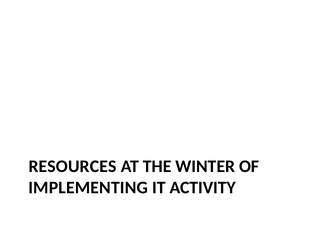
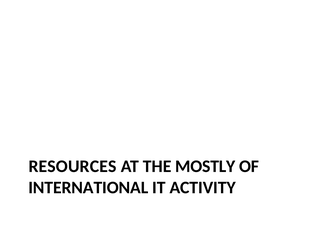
WINTER: WINTER -> MOSTLY (205, 167)
IMPLEMENTING: IMPLEMENTING -> INTERNATIONAL (88, 188)
